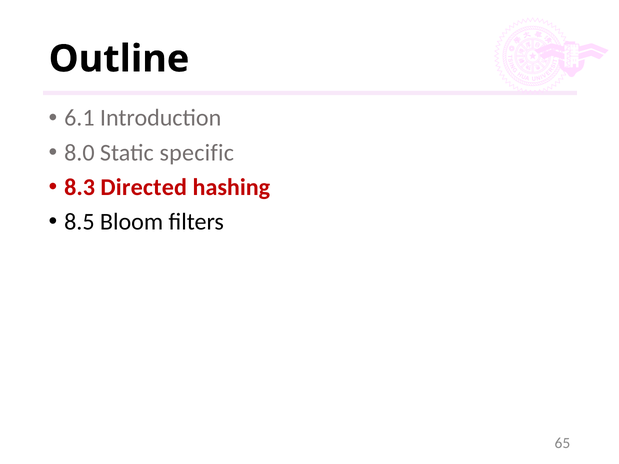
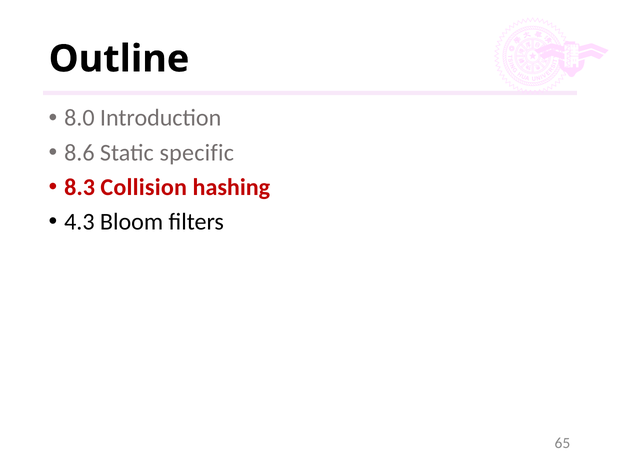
6.1: 6.1 -> 8.0 (79, 118)
8.0: 8.0 -> 8.6 (79, 153)
Directed: Directed -> Collision (144, 187)
8.5: 8.5 -> 4.3 (79, 222)
